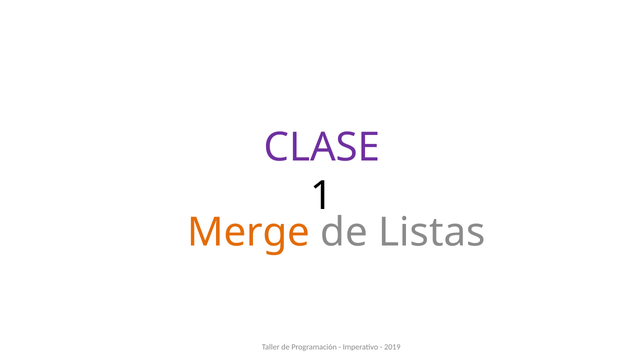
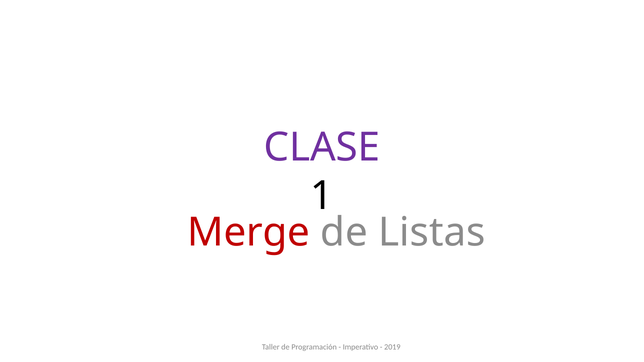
Merge colour: orange -> red (249, 233)
